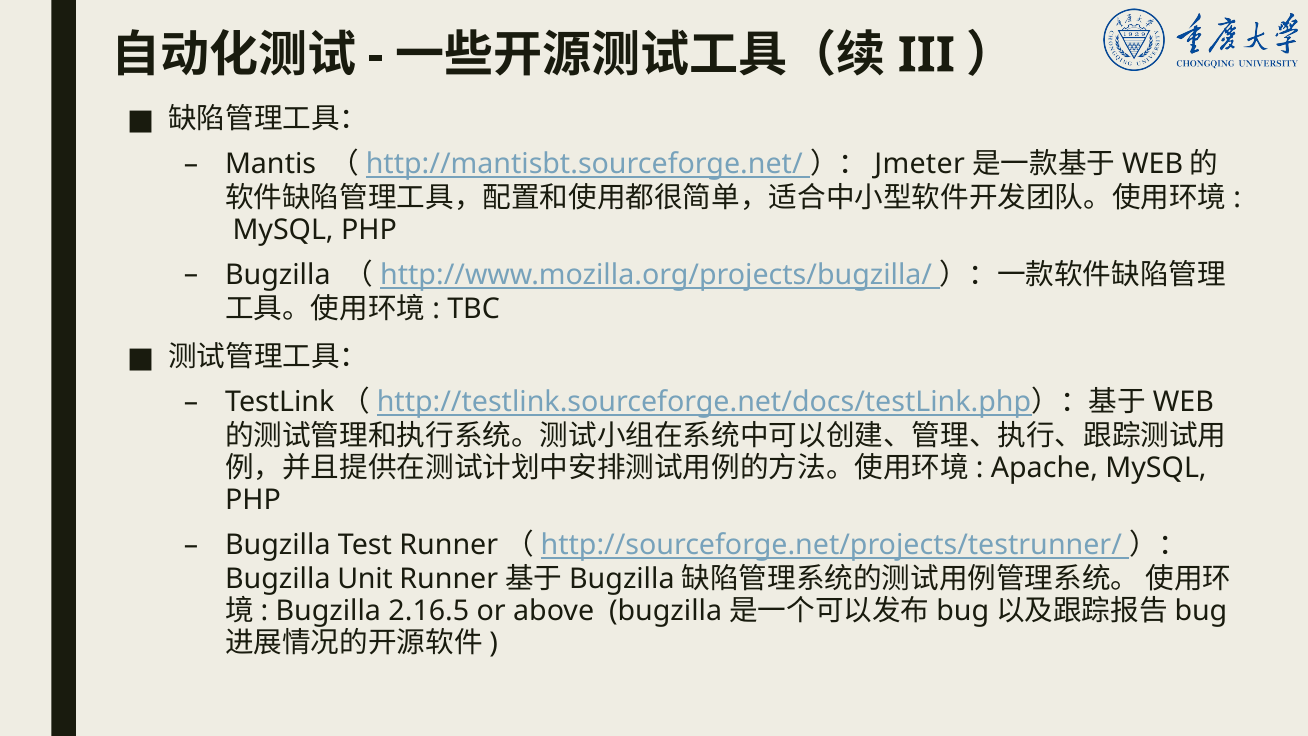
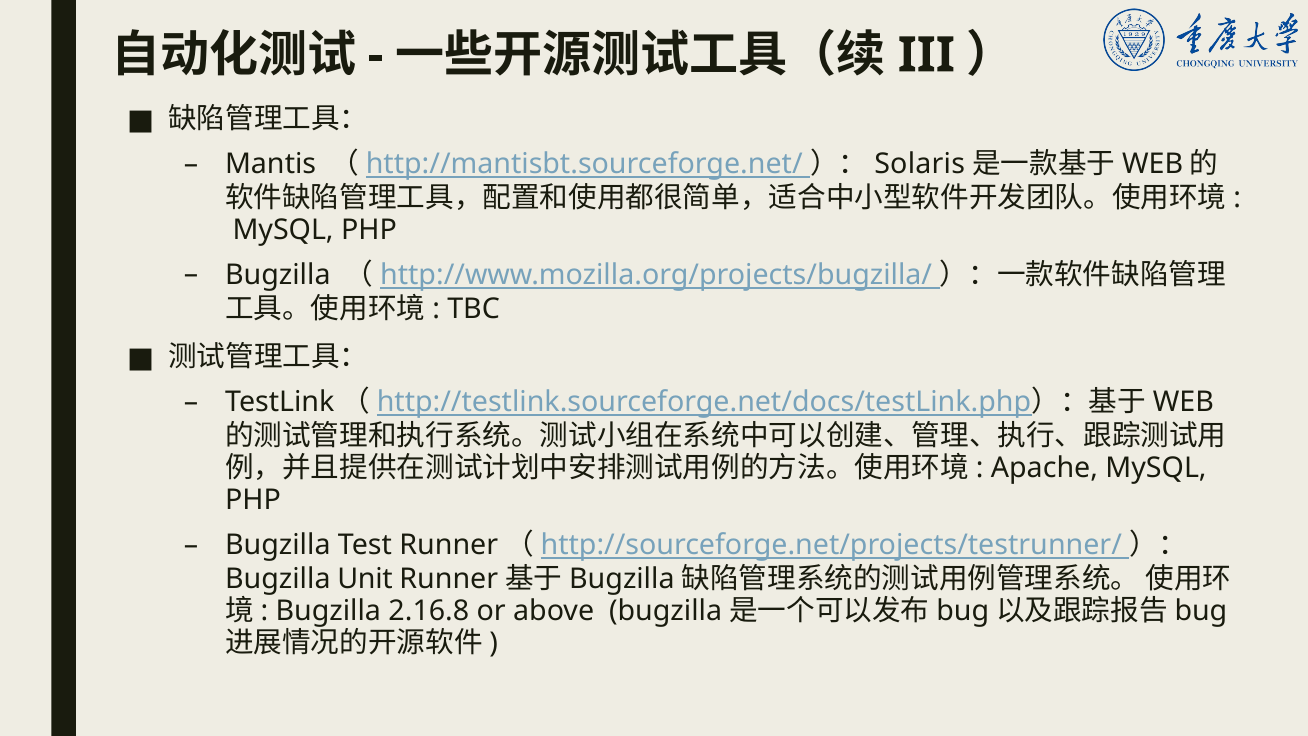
Jmeter: Jmeter -> Solaris (920, 164)
2.16.5: 2.16.5 -> 2.16.8 (429, 611)
